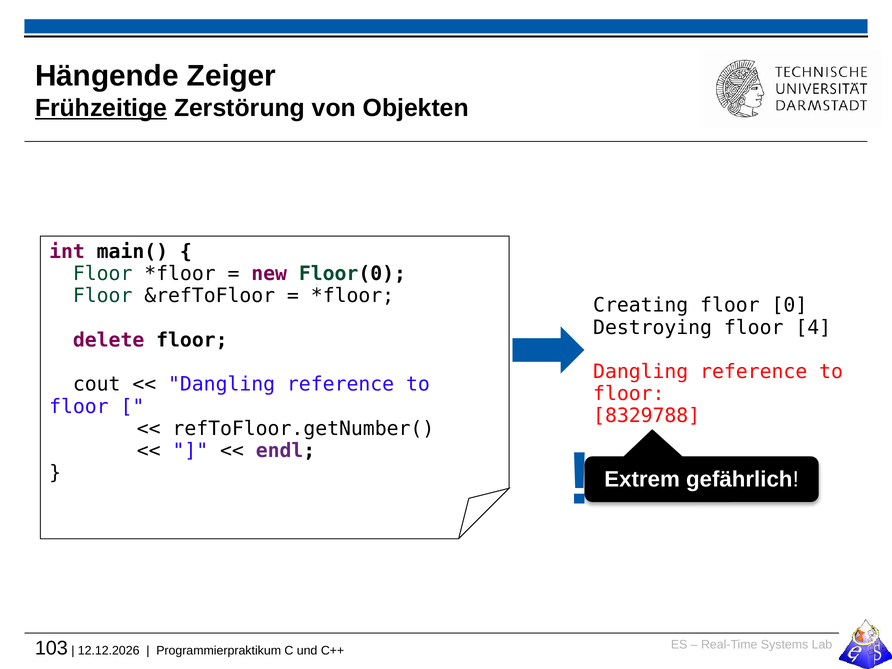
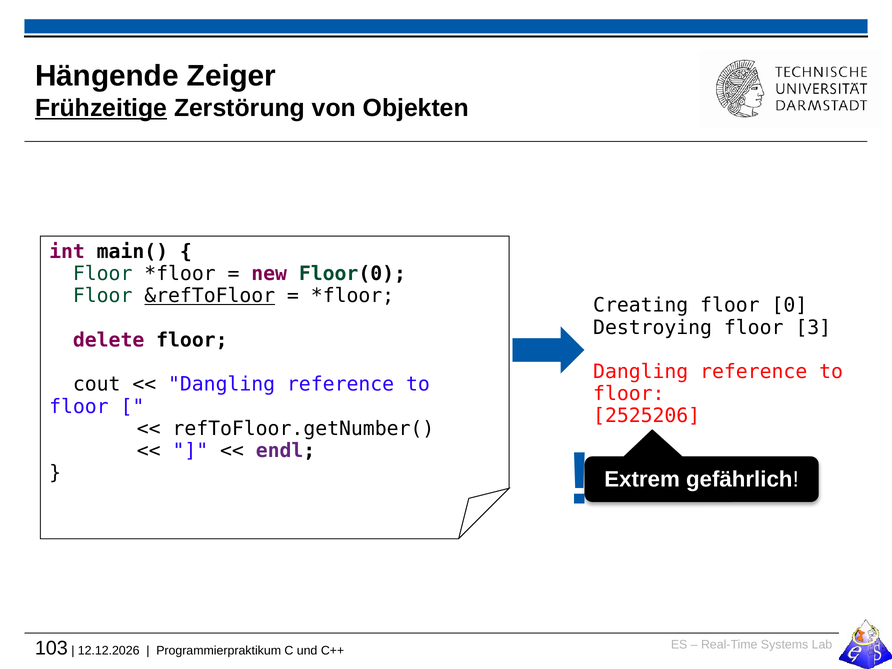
&refToFloor underline: none -> present (210, 296)
4: 4 -> 3 (813, 327)
8329788: 8329788 -> 2525206 (647, 416)
